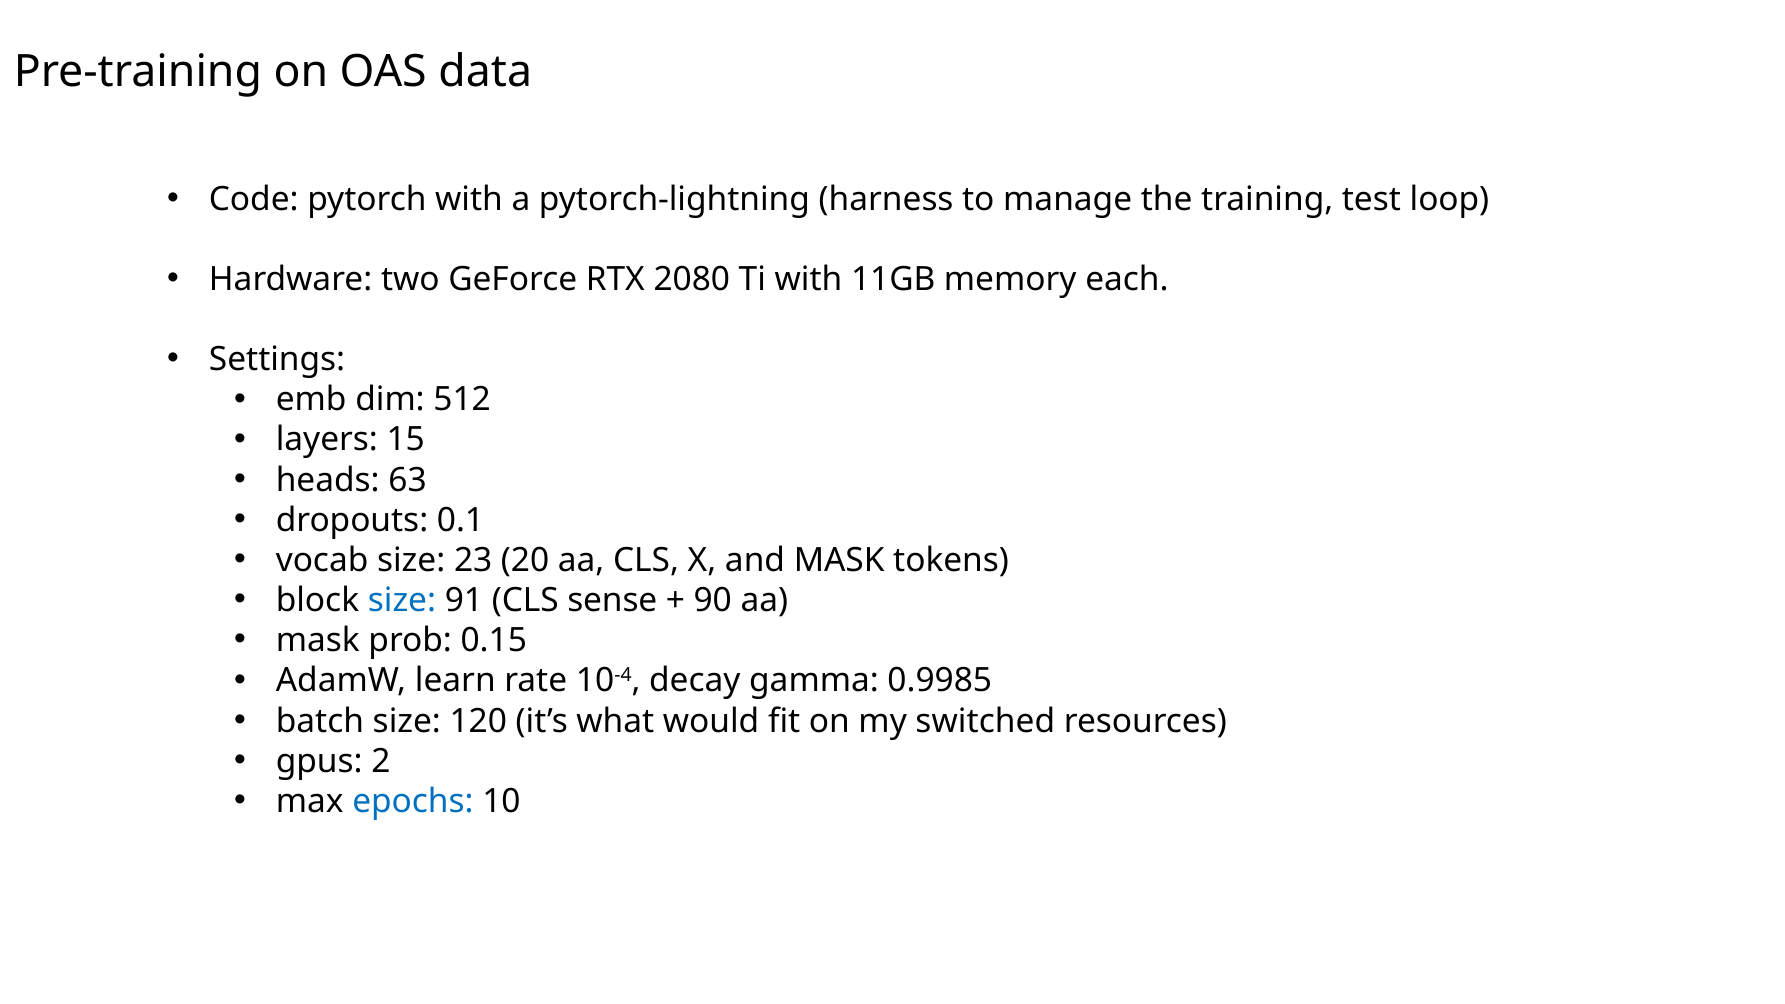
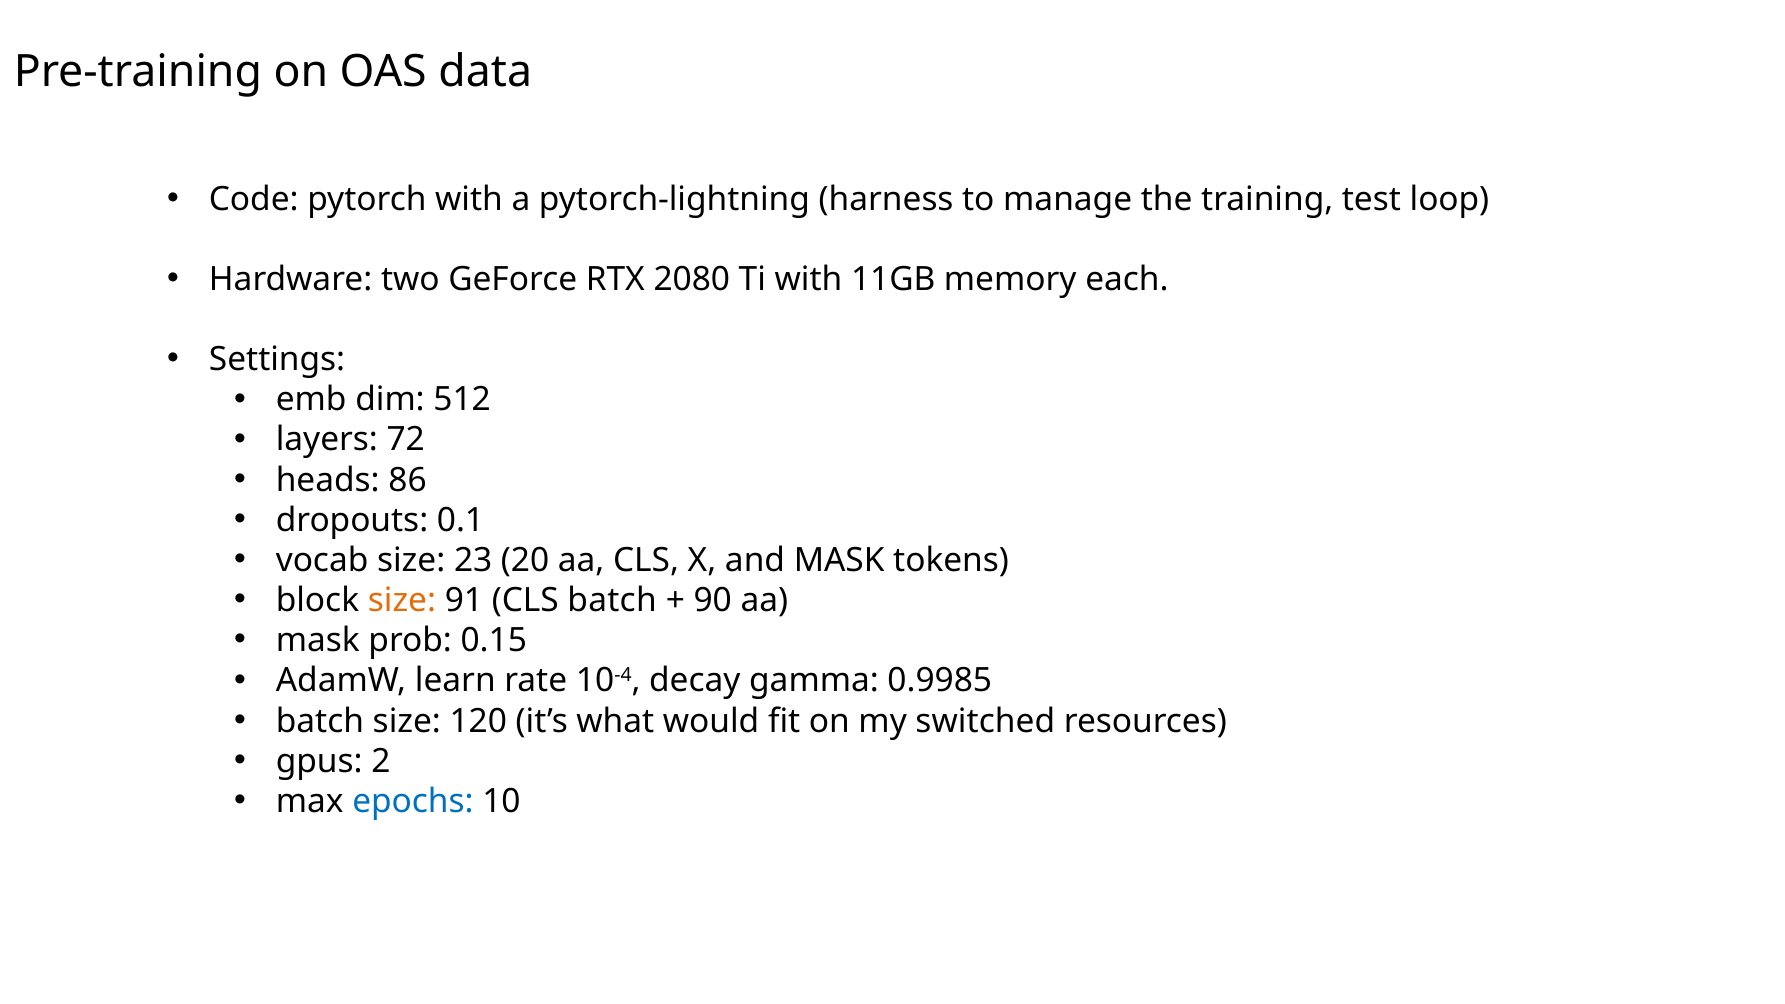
15: 15 -> 72 (406, 440)
63: 63 -> 86 (408, 480)
size colour: blue -> orange (402, 601)
CLS sense: sense -> batch (612, 601)
